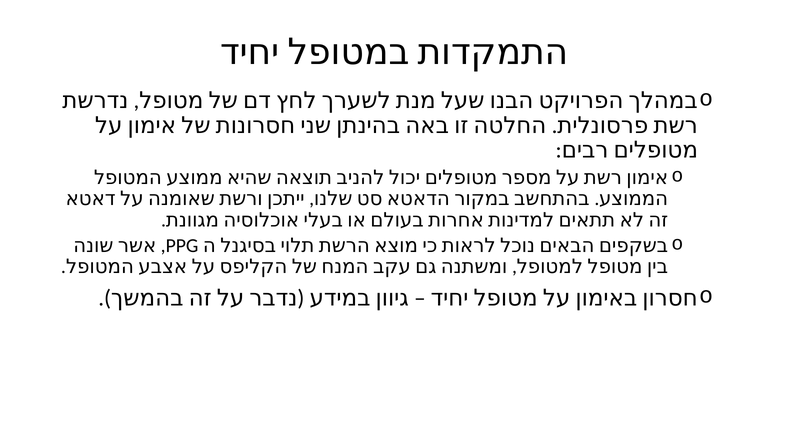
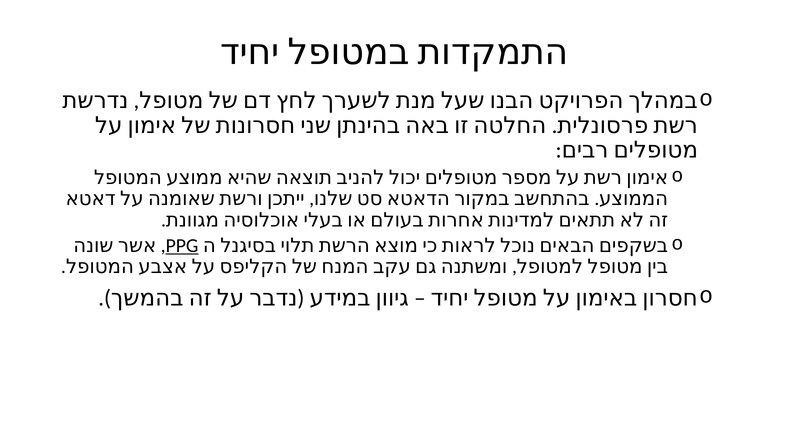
PPG underline: none -> present (182, 245)
